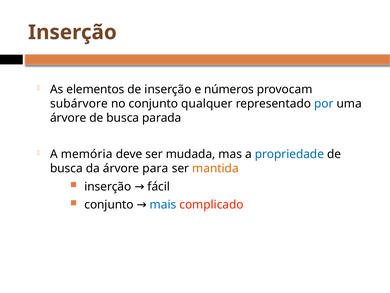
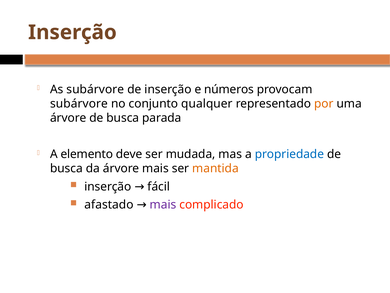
As elementos: elementos -> subárvore (95, 89)
por colour: blue -> orange (324, 103)
memória: memória -> elemento (87, 154)
árvore para: para -> mais (155, 168)
conjunto: conjunto -> afastado (109, 204)
mais colour: blue -> purple (163, 204)
